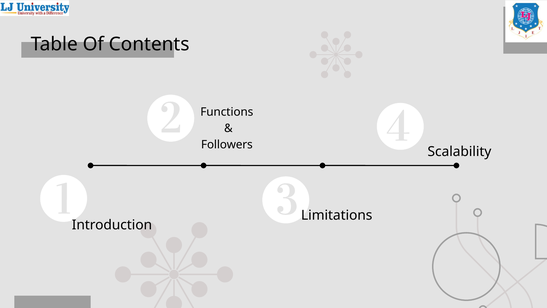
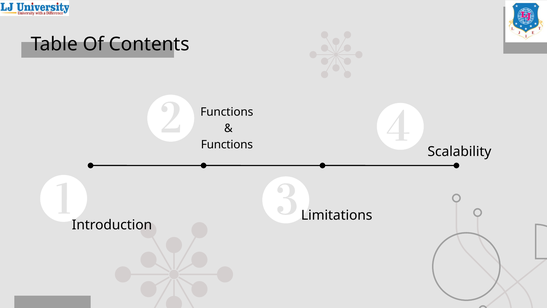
Followers: Followers -> Functions (227, 145)
